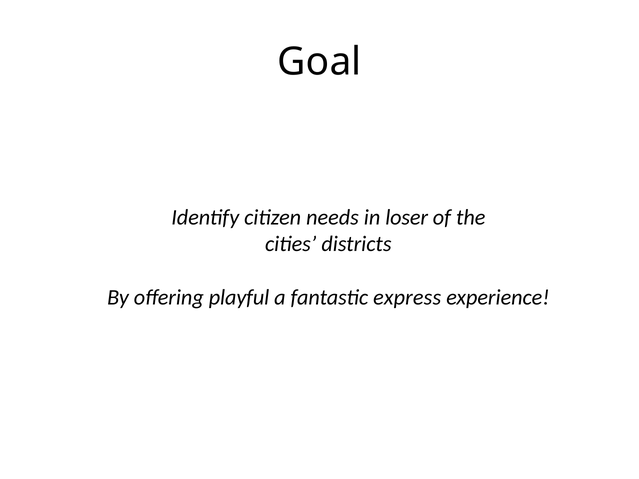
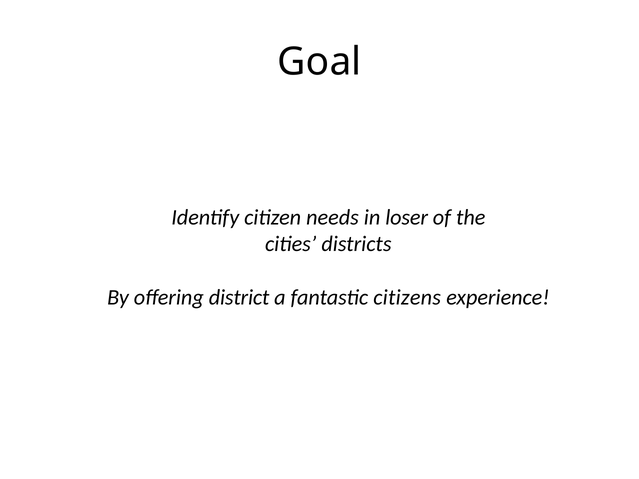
playful: playful -> district (239, 298)
express: express -> citizens (407, 298)
